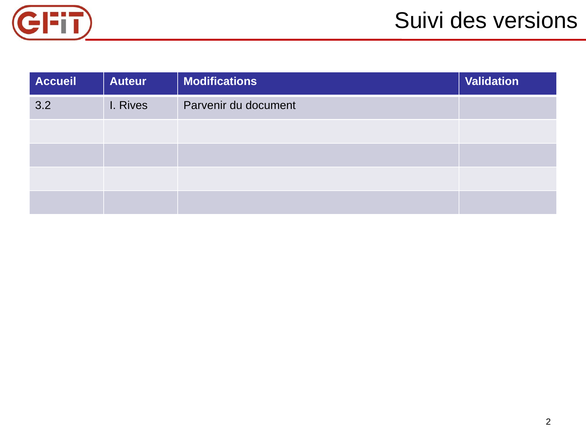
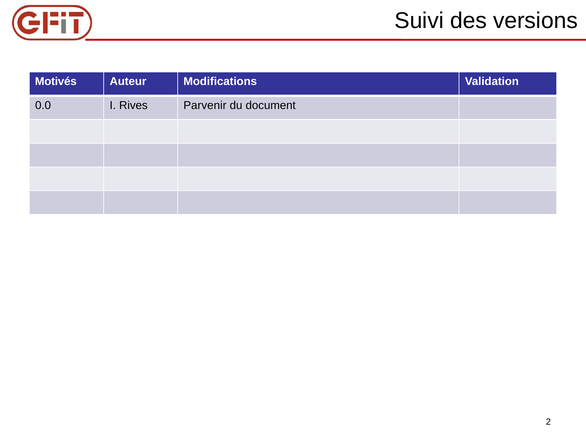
Accueil: Accueil -> Motivés (56, 82)
3.2: 3.2 -> 0.0 (43, 105)
